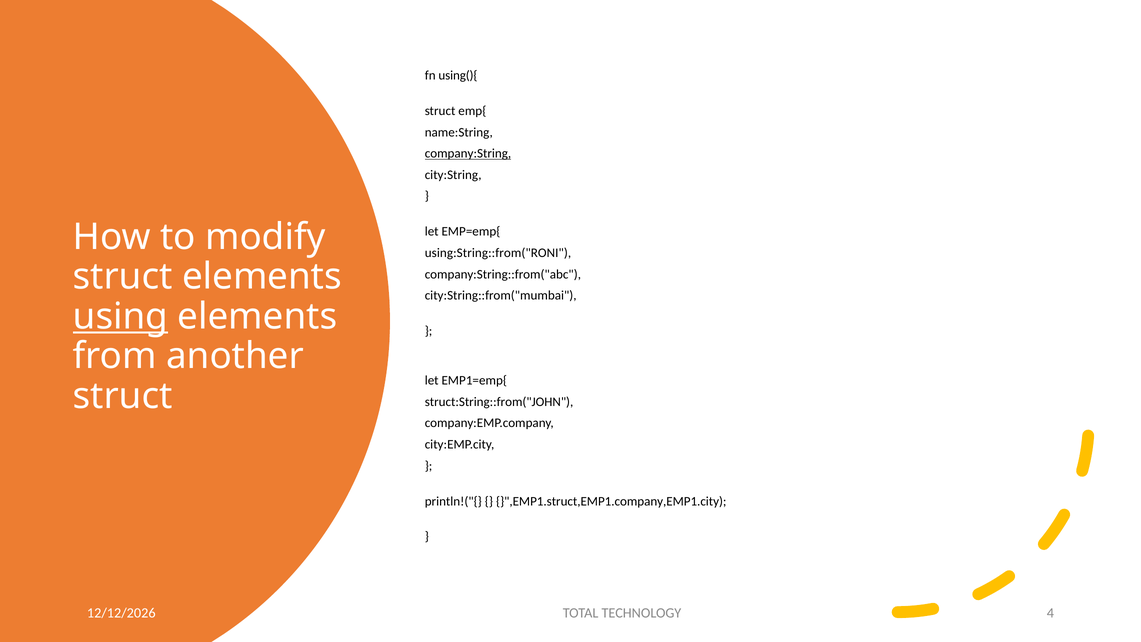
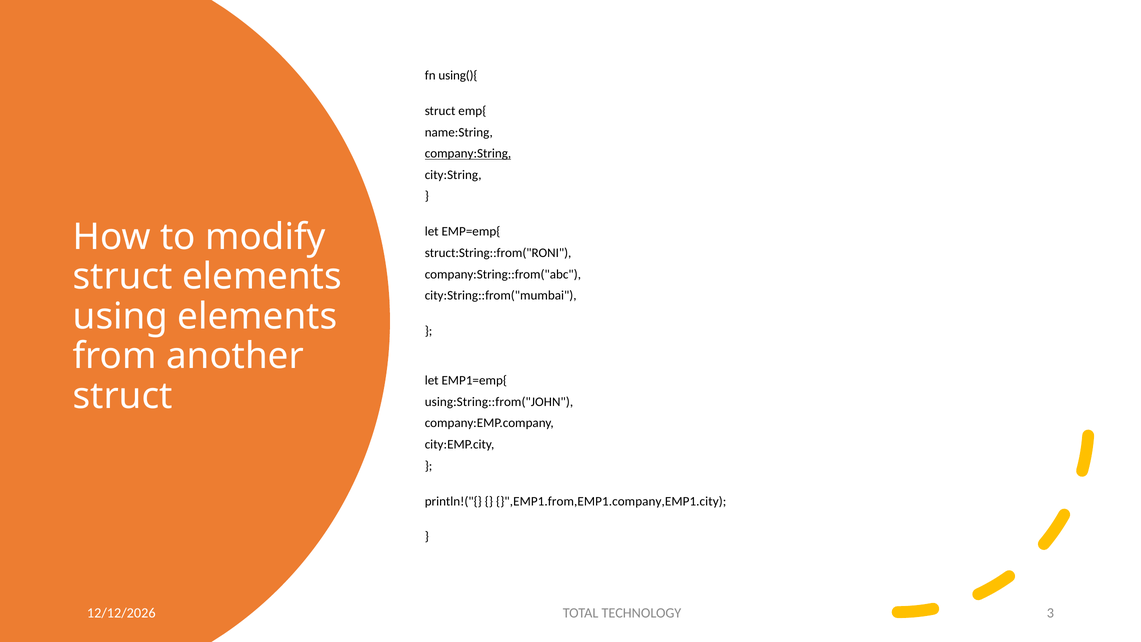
using:String::from("RONI: using:String::from("RONI -> struct:String::from("RONI (498, 253)
using underline: present -> none (120, 316)
struct:String::from("JOHN: struct:String::from("JOHN -> using:String::from("JOHN (499, 402)
}",EMP1.struct,EMP1.company,EMP1.city: }",EMP1.struct,EMP1.company,EMP1.city -> }",EMP1.from,EMP1.company,EMP1.city (611, 501)
4: 4 -> 3 (1050, 613)
